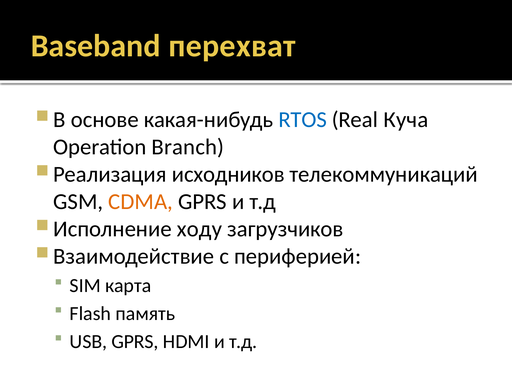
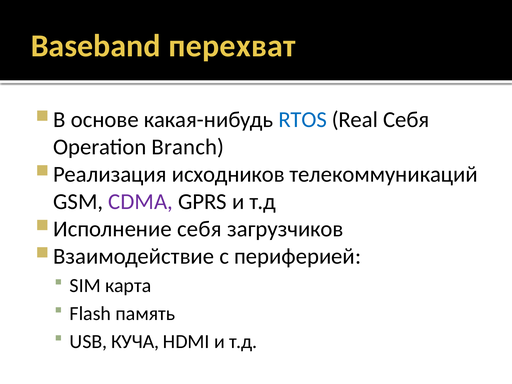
Real Куча: Куча -> Себя (406, 120)
CDMA colour: orange -> purple (141, 202)
ходу: ходу -> себя (199, 229)
USB GPRS: GPRS -> КУЧА (135, 342)
